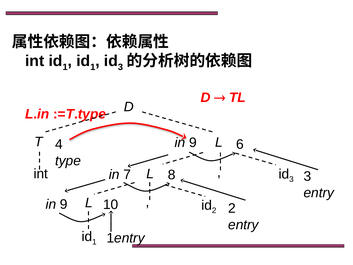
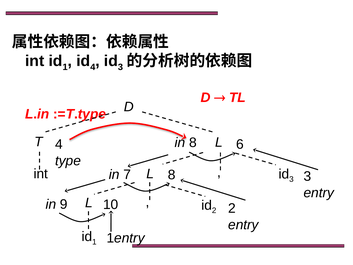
1: 1 -> 4 (93, 67)
9: 9 -> 8 (193, 143)
